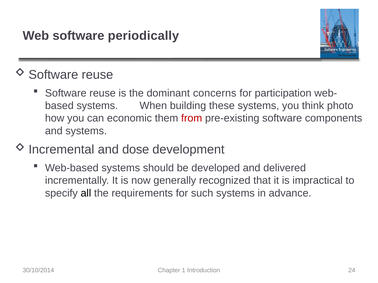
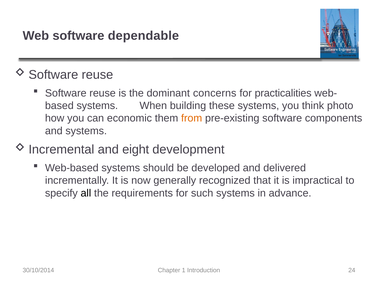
periodically: periodically -> dependable (143, 36)
participation: participation -> practicalities (283, 93)
from colour: red -> orange (192, 118)
dose: dose -> eight (136, 150)
